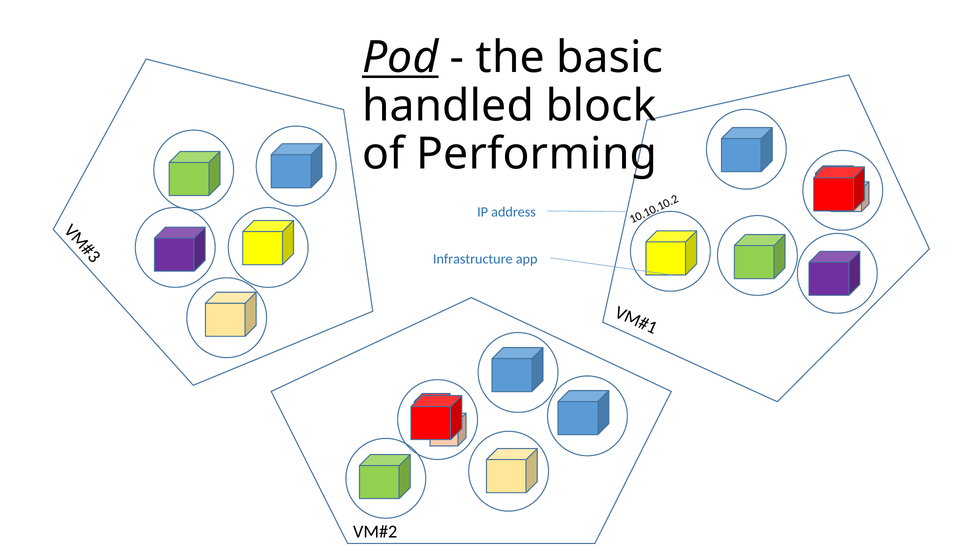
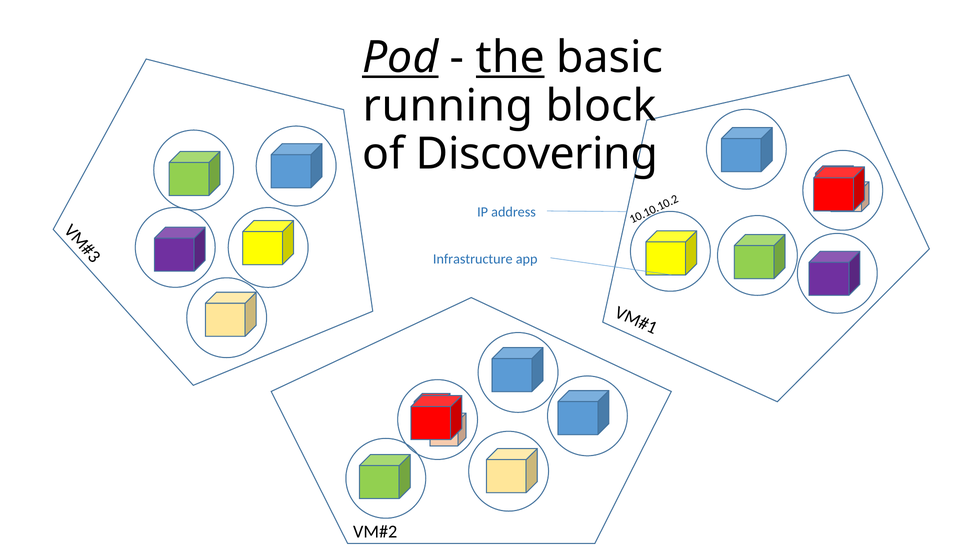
the underline: none -> present (510, 58)
handled: handled -> running (448, 106)
Performing: Performing -> Discovering (537, 154)
